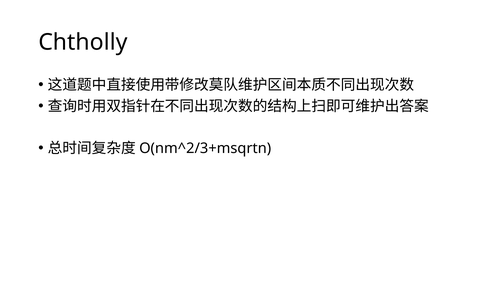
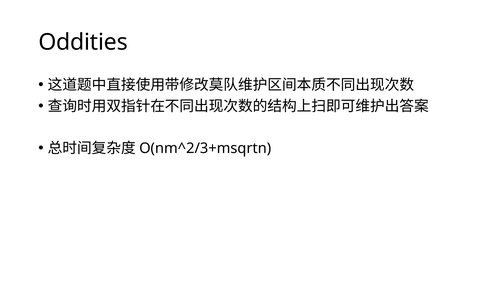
Chtholly: Chtholly -> Oddities (83, 42)
